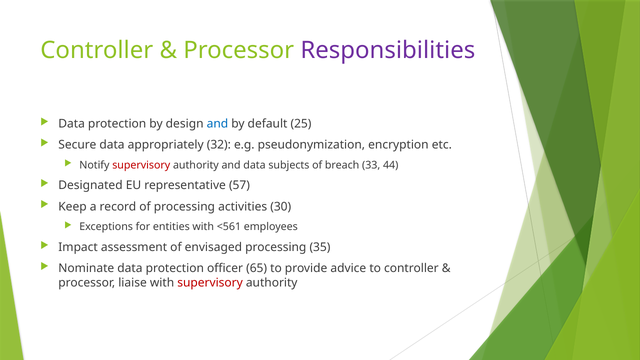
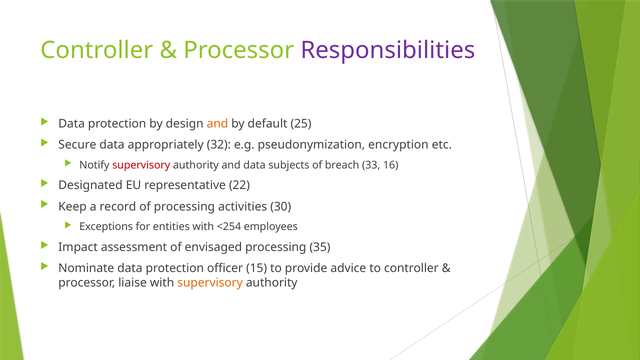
and colour: blue -> orange (217, 124)
44: 44 -> 16 (391, 165)
57: 57 -> 22 (239, 185)
<561: <561 -> <254 (229, 227)
65: 65 -> 15 (257, 268)
supervisory colour: red -> orange (210, 283)
